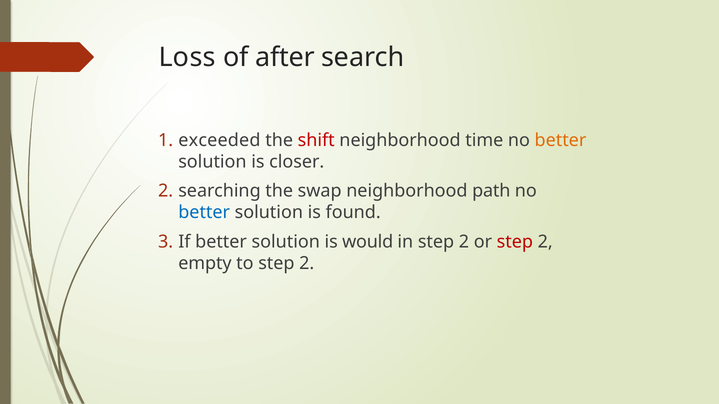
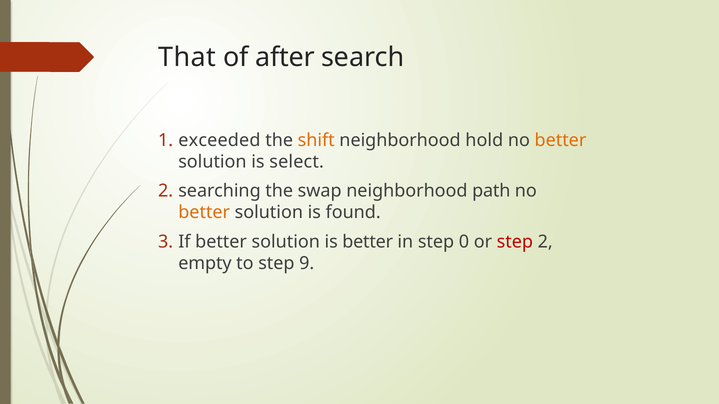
Loss: Loss -> That (187, 58)
shift colour: red -> orange (316, 141)
time: time -> hold (484, 141)
closer: closer -> select (297, 162)
better colour: blue -> orange (204, 213)
is would: would -> better (368, 242)
in step 2: 2 -> 0 (464, 242)
to step 2: 2 -> 9 (307, 263)
